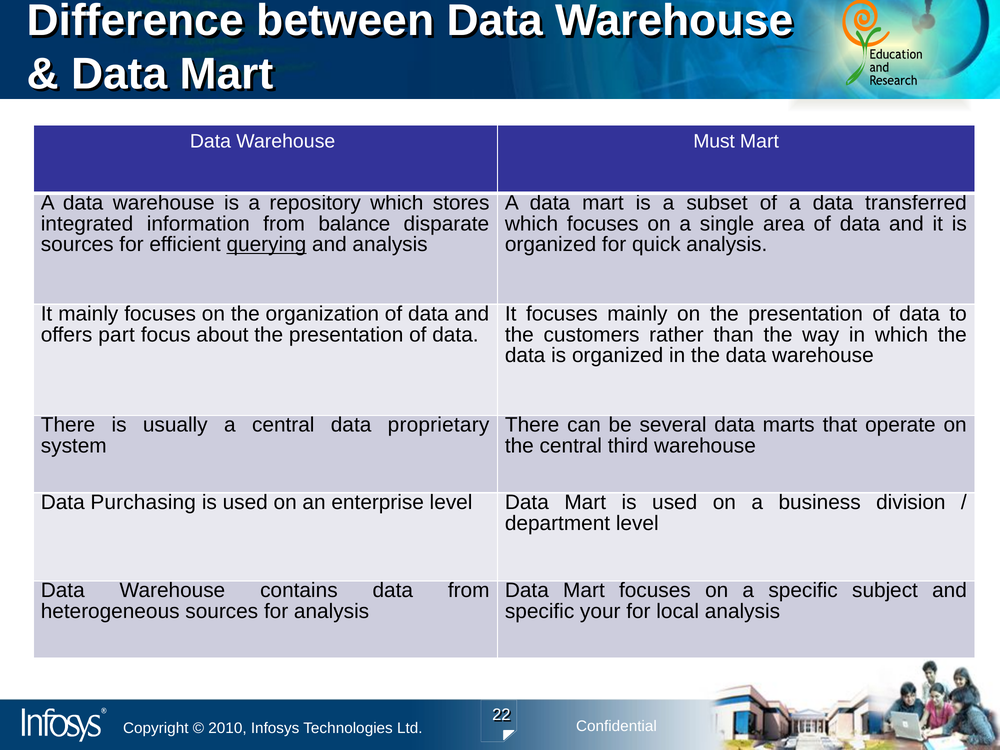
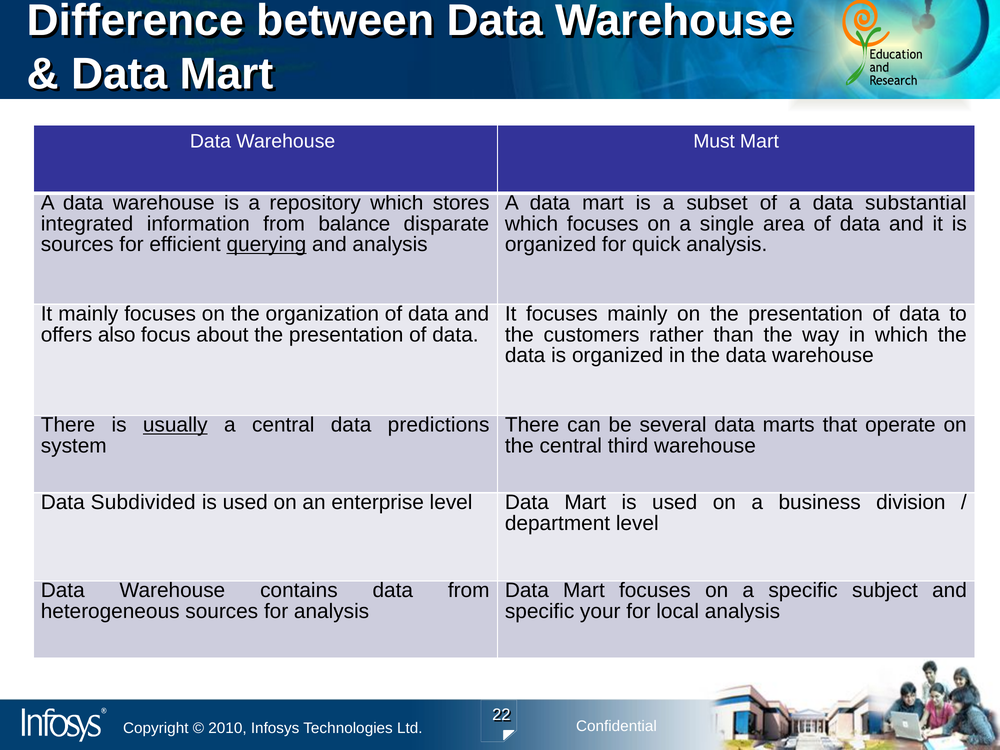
transferred: transferred -> substantial (916, 203)
part: part -> also (117, 335)
usually underline: none -> present (175, 425)
proprietary: proprietary -> predictions (439, 425)
Purchasing: Purchasing -> Subdivided (143, 502)
